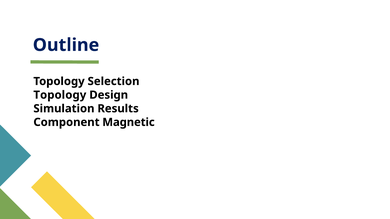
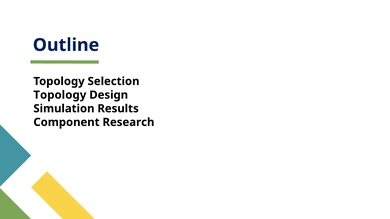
Magnetic: Magnetic -> Research (128, 122)
